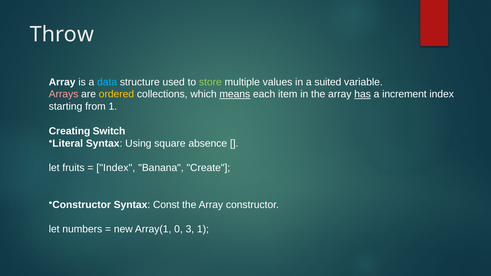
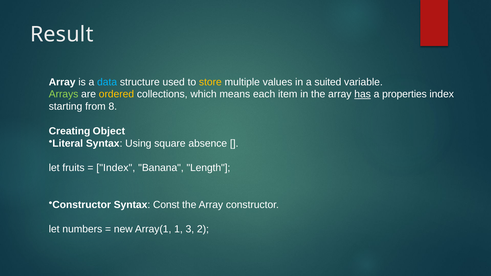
Throw: Throw -> Result (62, 34)
store colour: light green -> yellow (210, 82)
Arrays colour: pink -> light green (64, 94)
means underline: present -> none (235, 94)
increment: increment -> properties (404, 94)
from 1: 1 -> 8 (113, 107)
Switch: Switch -> Object (109, 131)
Create: Create -> Length (208, 168)
0: 0 -> 1 (178, 229)
3 1: 1 -> 2 (203, 229)
